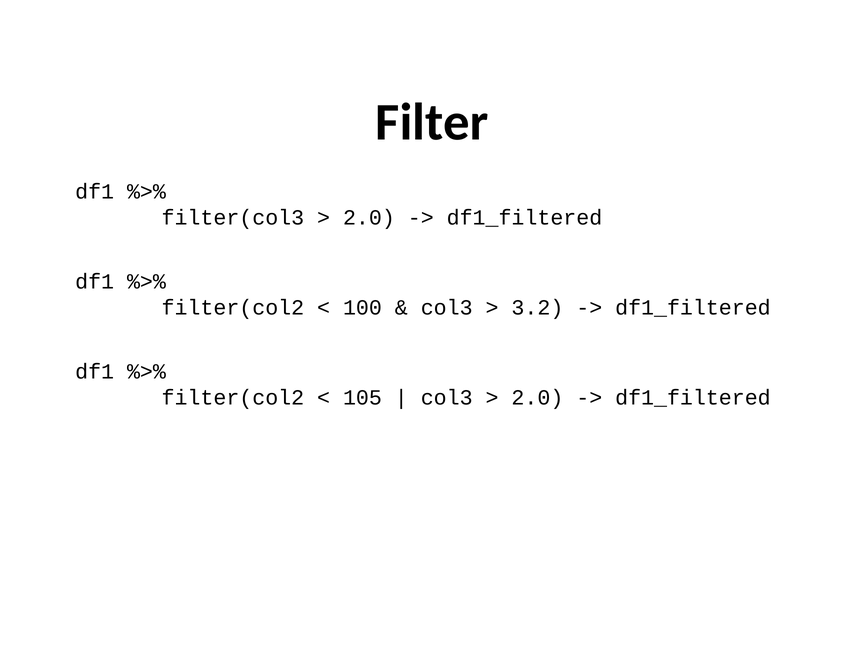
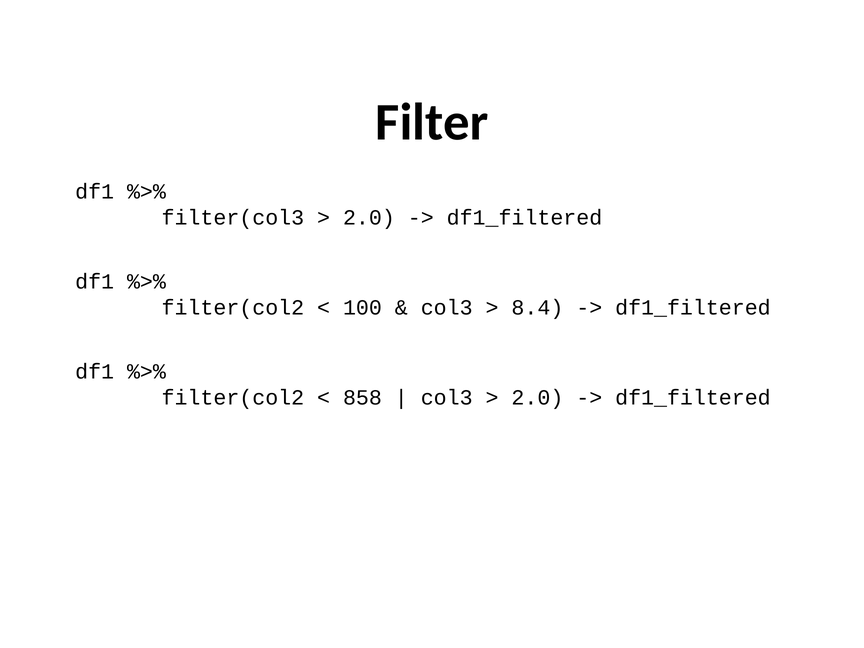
3.2: 3.2 -> 8.4 (537, 308)
105: 105 -> 858 (362, 398)
